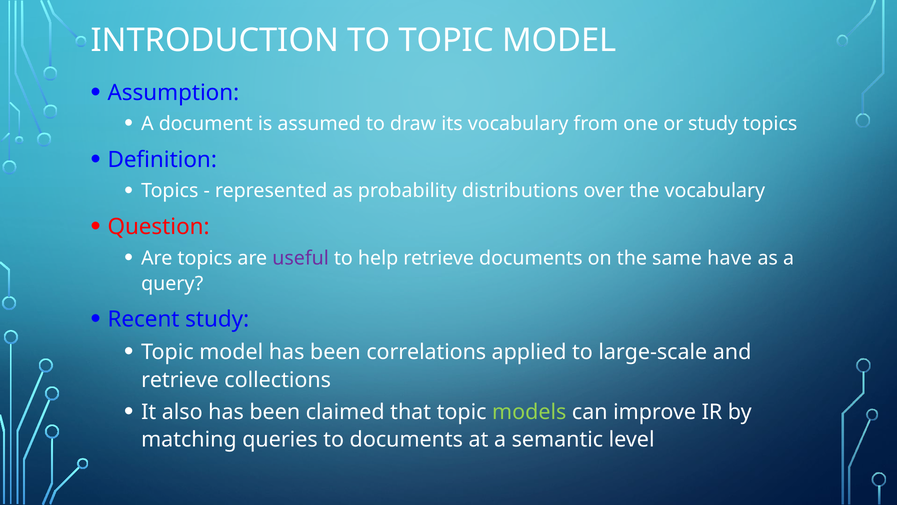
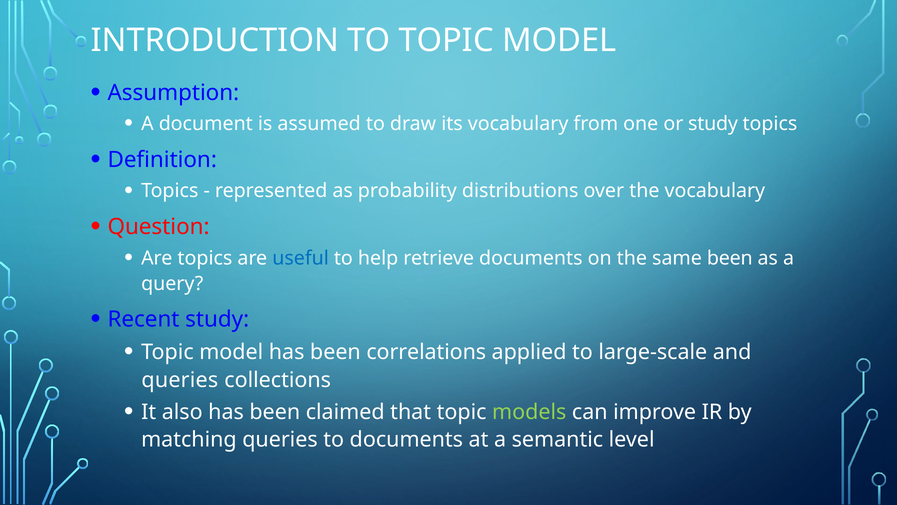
useful colour: purple -> blue (301, 258)
same have: have -> been (730, 258)
retrieve: retrieve -> queries (180, 380)
